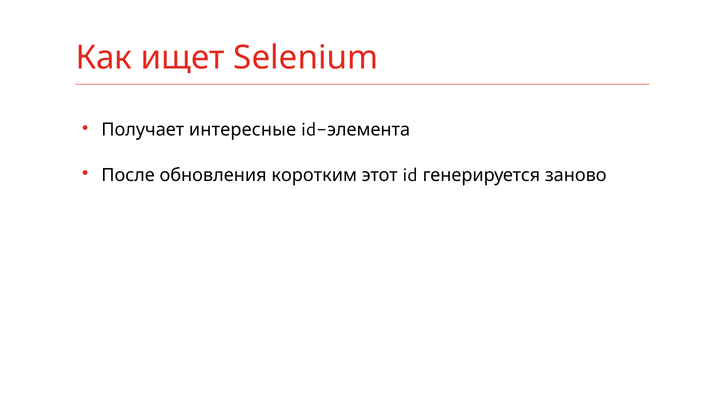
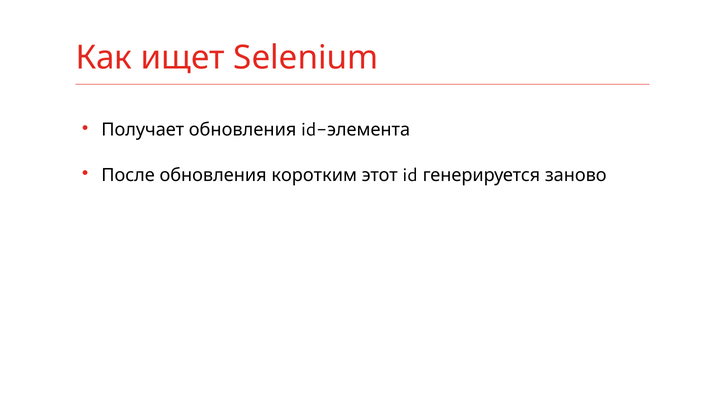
Получает интересные: интересные -> обновления (243, 130)
